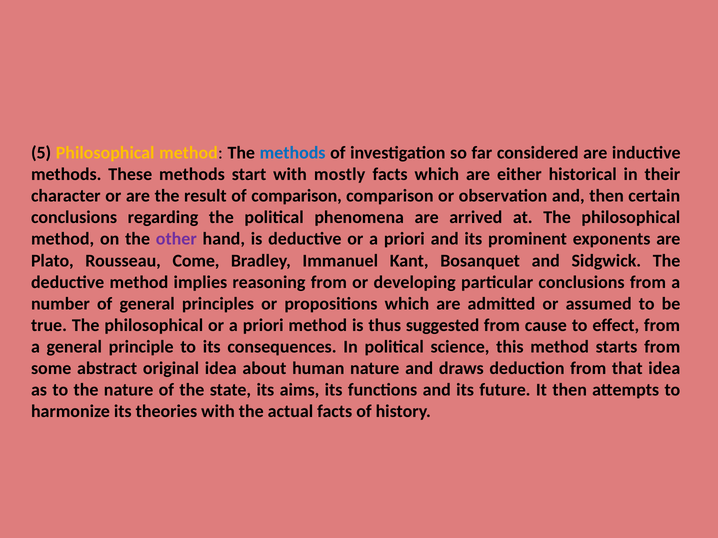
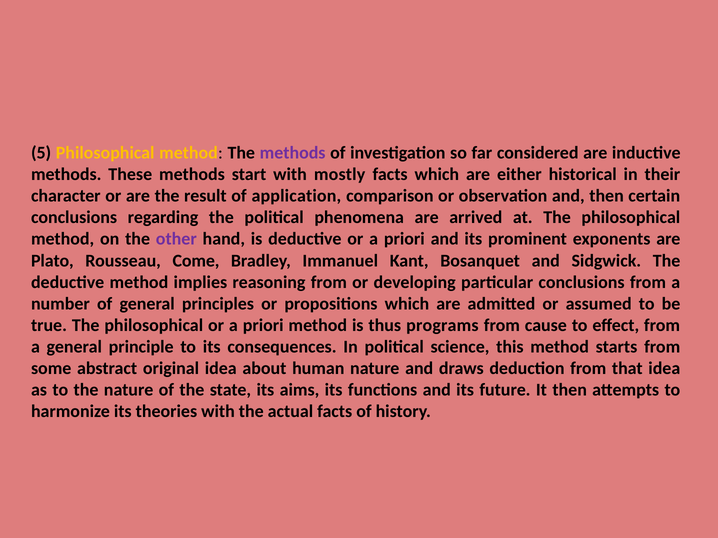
methods colour: blue -> purple (293, 153)
of comparison: comparison -> application (296, 196)
suggested: suggested -> programs (442, 325)
